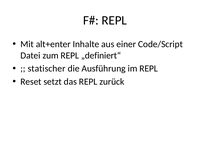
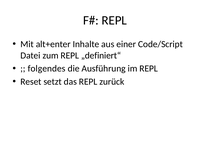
statischer: statischer -> folgendes (47, 68)
